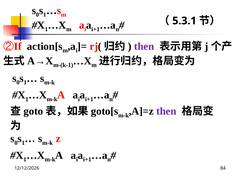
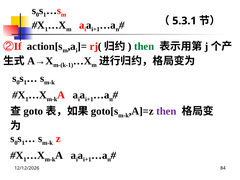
then colour: purple -> green (144, 46)
